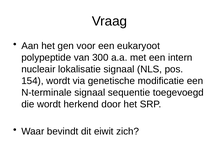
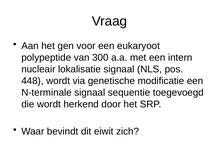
154: 154 -> 448 (32, 81)
